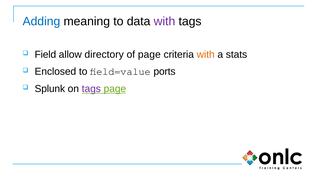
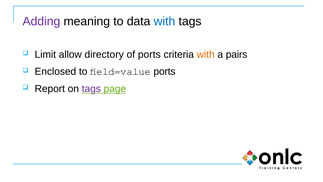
Adding colour: blue -> purple (41, 21)
with colour: purple -> blue (165, 21)
Field: Field -> Limit (45, 54)
of page: page -> ports (149, 54)
stats: stats -> pairs (237, 54)
Splunk: Splunk -> Report (50, 89)
